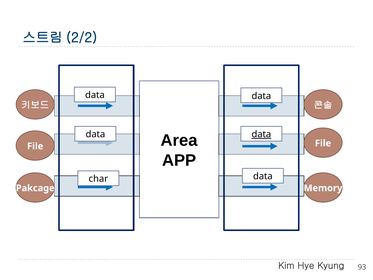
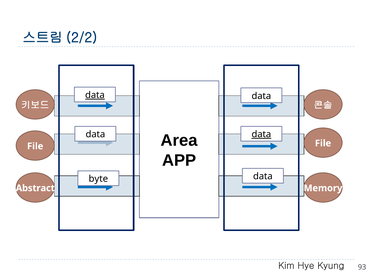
data underline: none -> present (95, 95)
char: char -> byte (98, 179)
Pakcage: Pakcage -> Abstract (35, 188)
